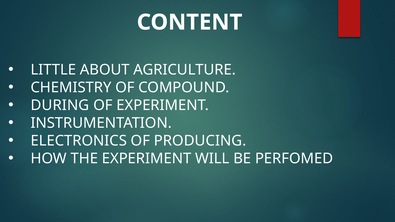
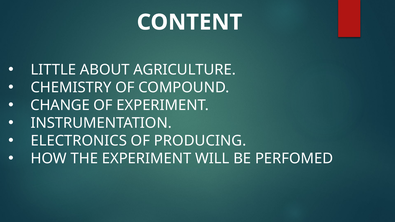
DURING: DURING -> CHANGE (60, 105)
